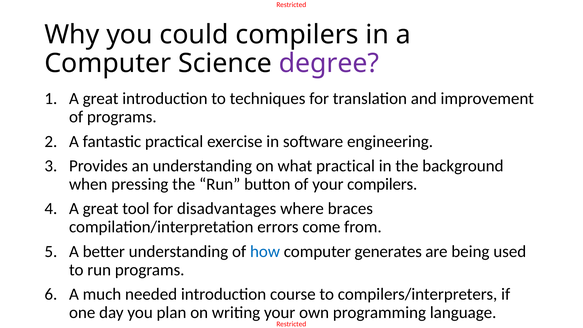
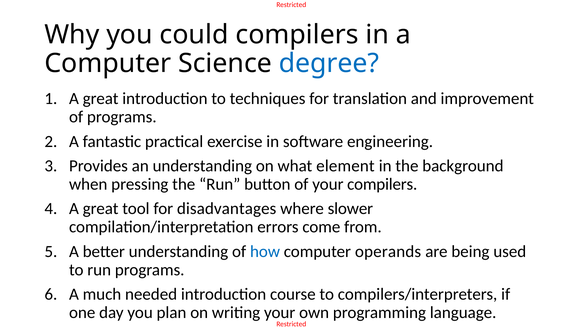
degree colour: purple -> blue (329, 63)
what practical: practical -> element (345, 166)
braces: braces -> slower (350, 209)
generates: generates -> operands (388, 251)
